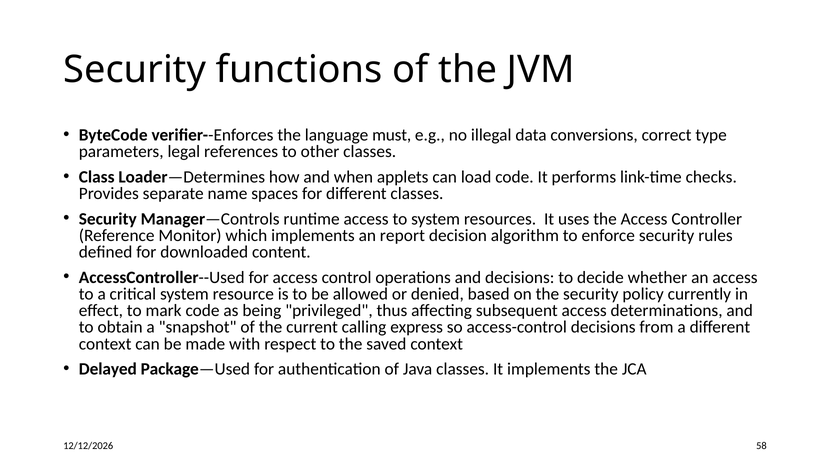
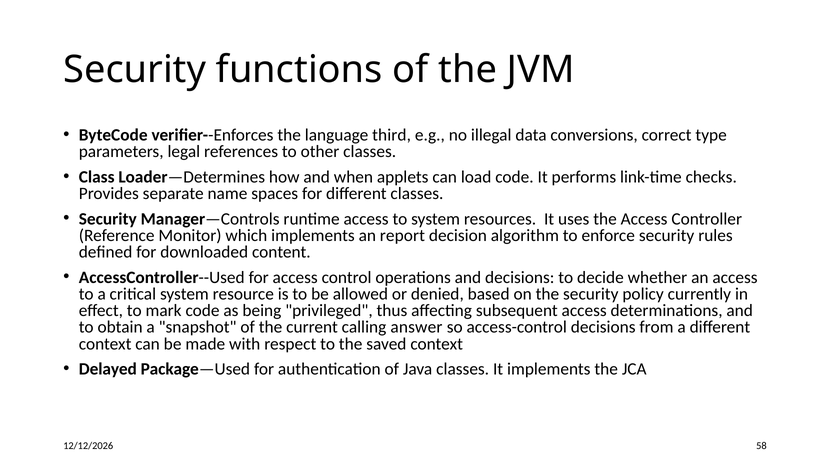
must: must -> third (392, 135)
express: express -> answer (416, 327)
